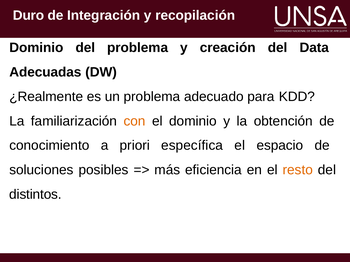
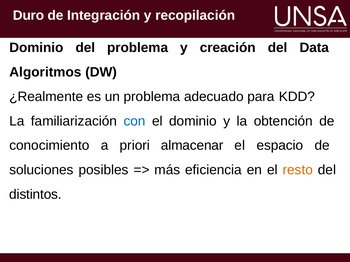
Adecuadas: Adecuadas -> Algoritmos (45, 72)
con colour: orange -> blue (135, 121)
específica: específica -> almacenar (192, 146)
